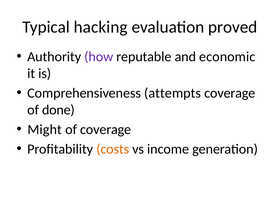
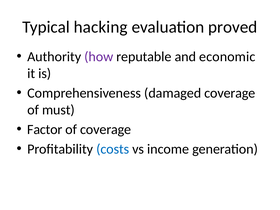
attempts: attempts -> damaged (173, 93)
done: done -> must (58, 110)
Might: Might -> Factor (45, 129)
costs colour: orange -> blue (113, 149)
